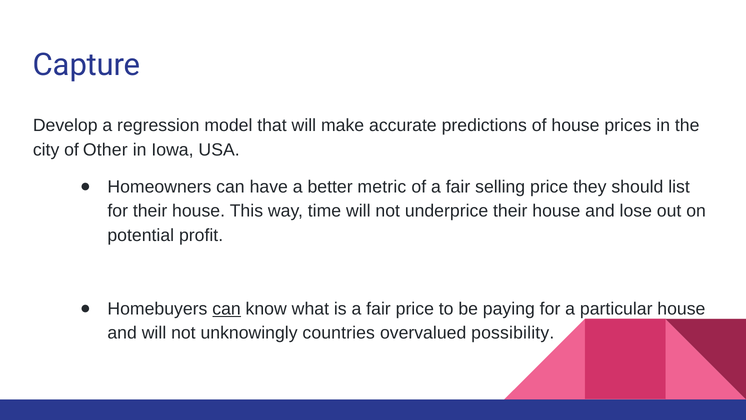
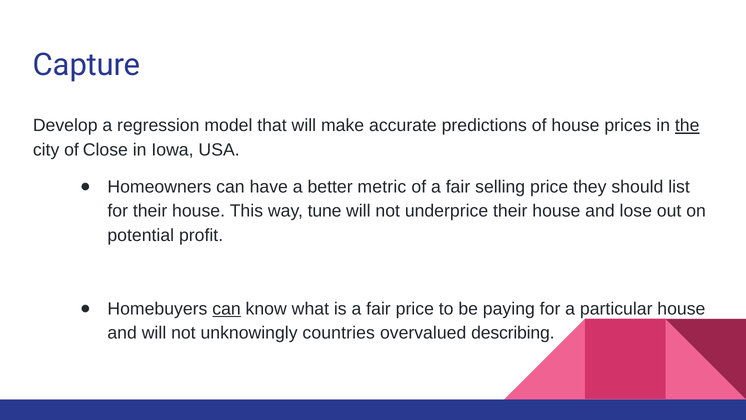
the underline: none -> present (687, 126)
Other: Other -> Close (105, 150)
time: time -> tune (325, 211)
possibility: possibility -> describing (513, 333)
